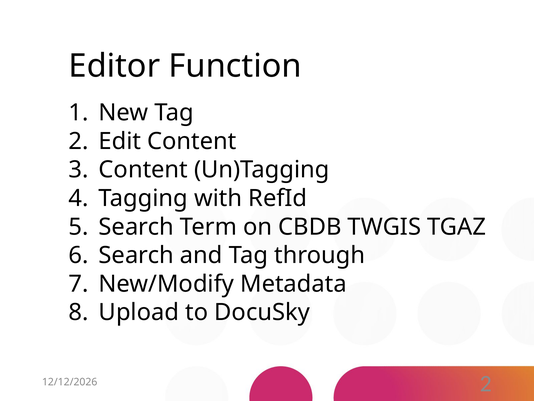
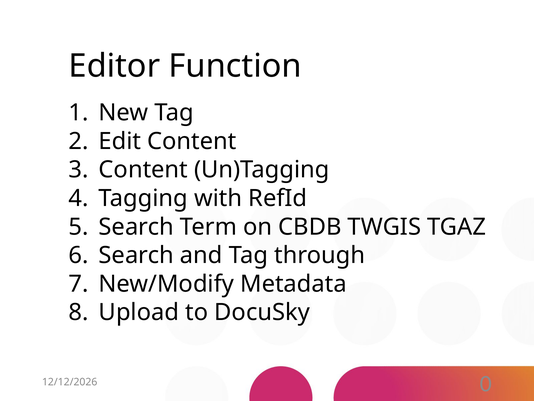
2: 2 -> 0 (486, 383)
